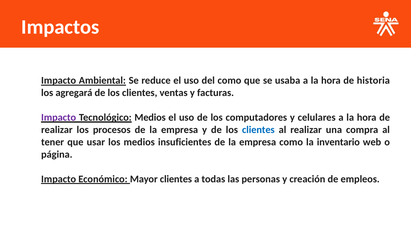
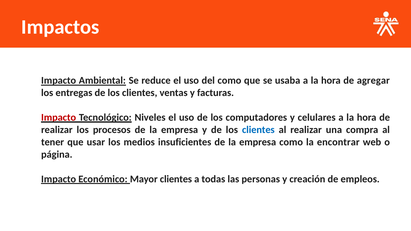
historia: historia -> agregar (373, 81)
agregará: agregará -> entregas (74, 93)
Impacto colour: purple -> red (59, 118)
Tecnológico Medios: Medios -> Niveles (150, 118)
inventario: inventario -> encontrar (338, 142)
